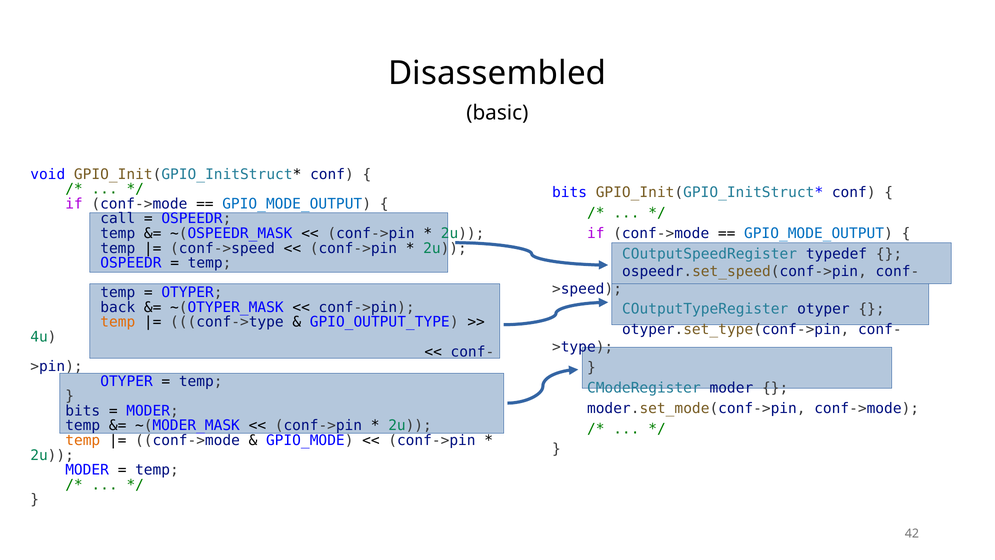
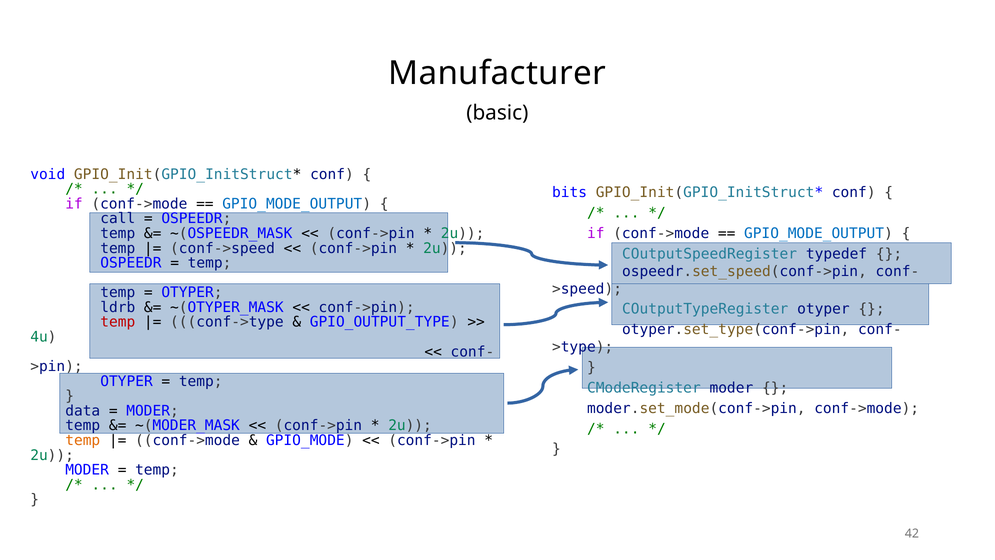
Disassembled: Disassembled -> Manufacturer (497, 73)
back: back -> ldrb (118, 307)
temp colour: orange -> red (118, 322)
bits: bits -> data (83, 411)
